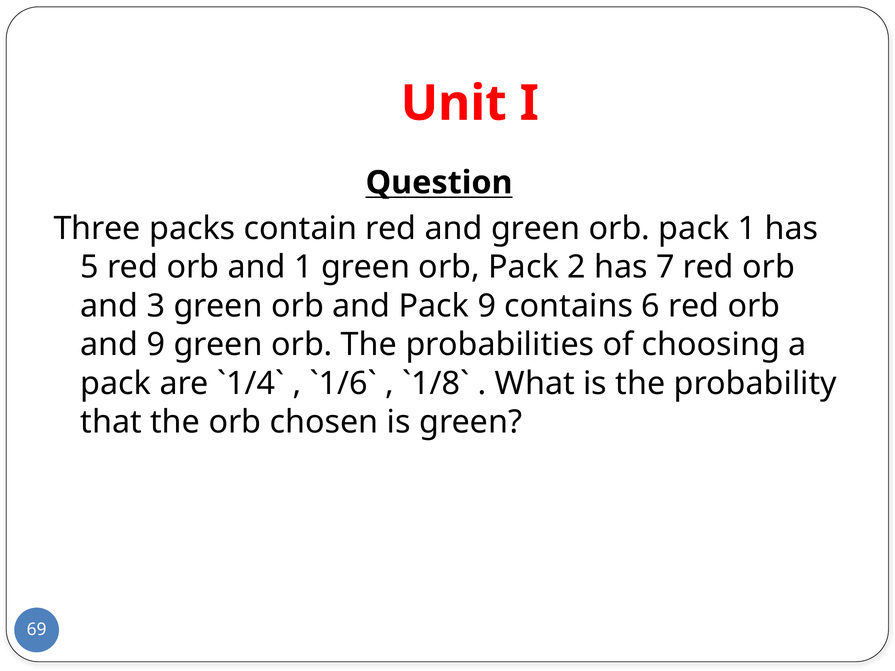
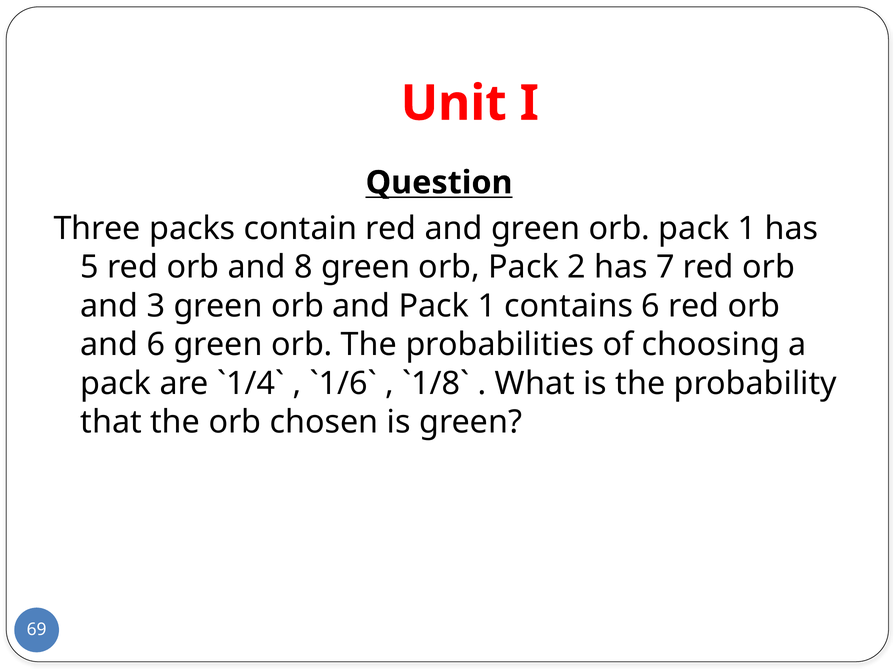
and 1: 1 -> 8 (303, 267)
and Pack 9: 9 -> 1 (487, 306)
and 9: 9 -> 6 (156, 345)
